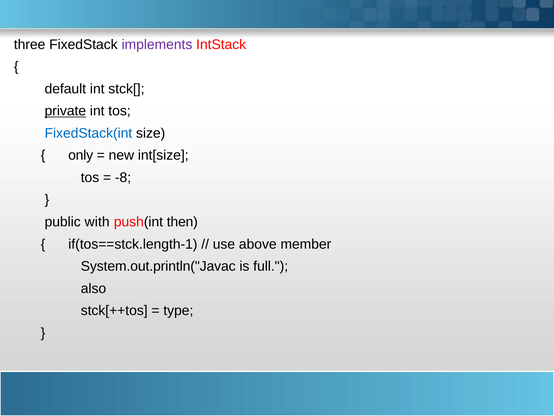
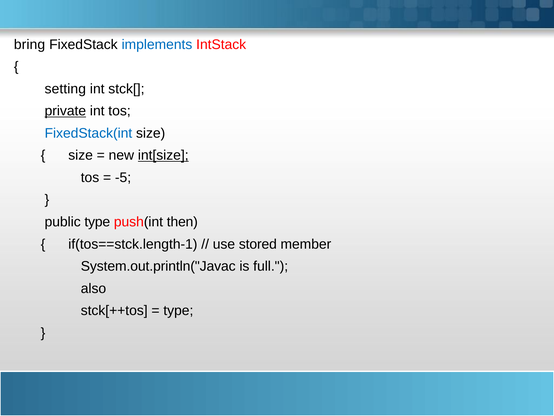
three: three -> bring (30, 44)
implements colour: purple -> blue (157, 44)
default: default -> setting (65, 89)
only: only -> size (81, 155)
int[size underline: none -> present (163, 155)
-8: -8 -> -5 (123, 177)
public with: with -> type (97, 222)
above: above -> stored (258, 244)
